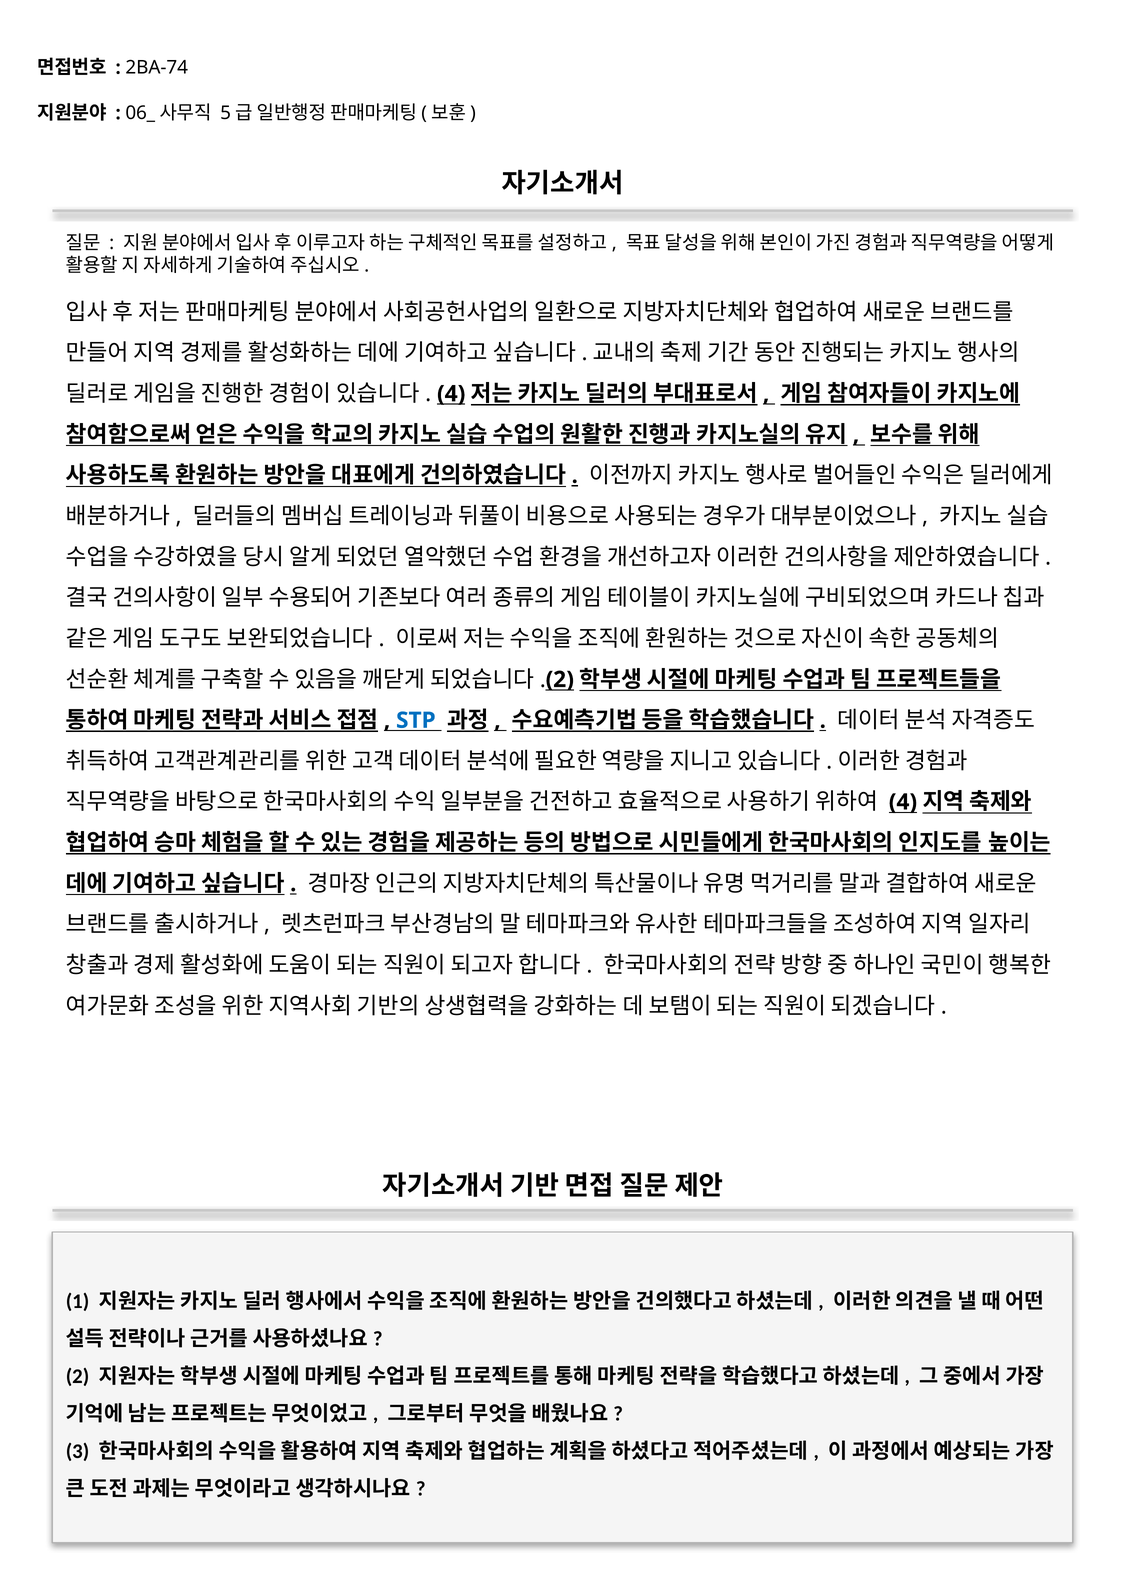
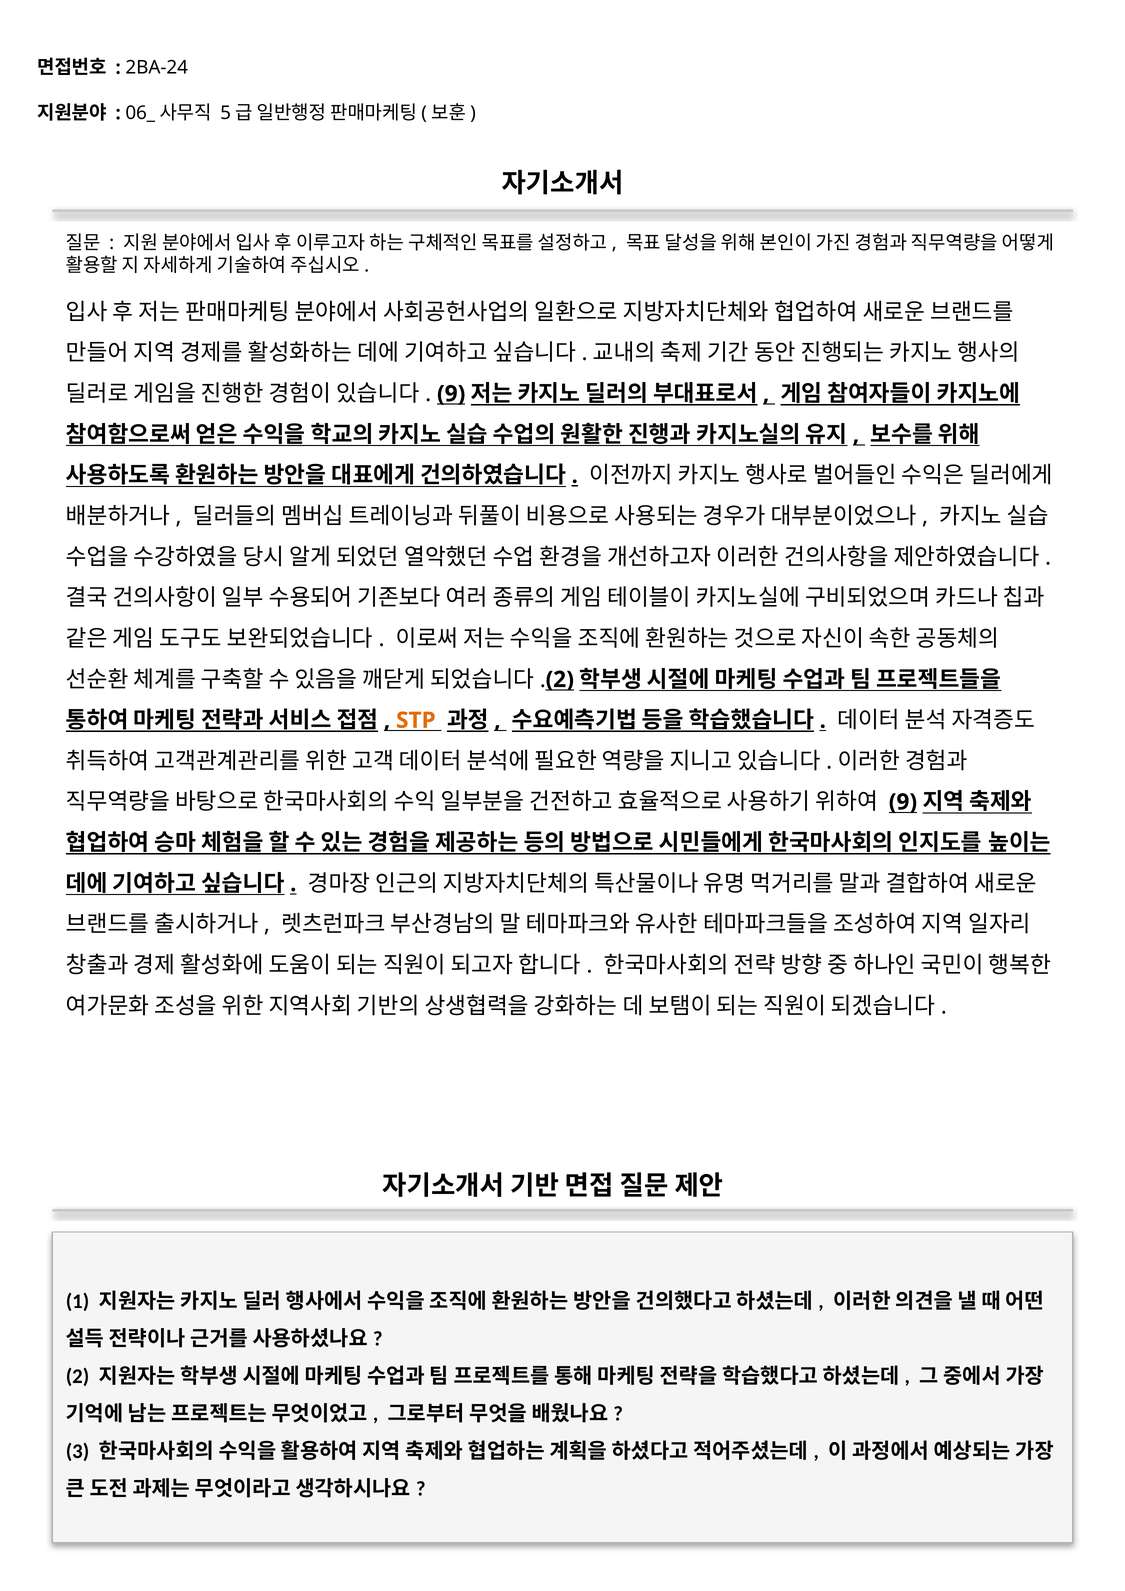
2BA-74: 2BA-74 -> 2BA-24 (157, 68)
4: 4 -> 9 (451, 394)
STP colour: blue -> orange (416, 720)
4: 4 -> 9 (903, 802)
